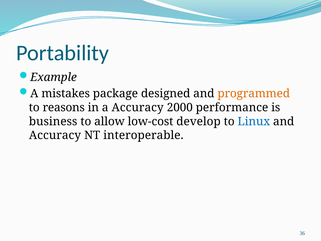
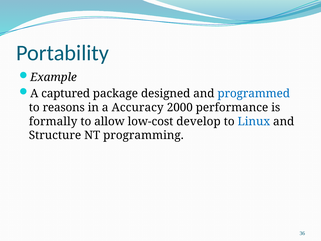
mistakes: mistakes -> captured (66, 93)
programmed colour: orange -> blue (254, 93)
business: business -> formally (53, 121)
Accuracy: Accuracy -> Structure (55, 135)
interoperable: interoperable -> programming (143, 135)
